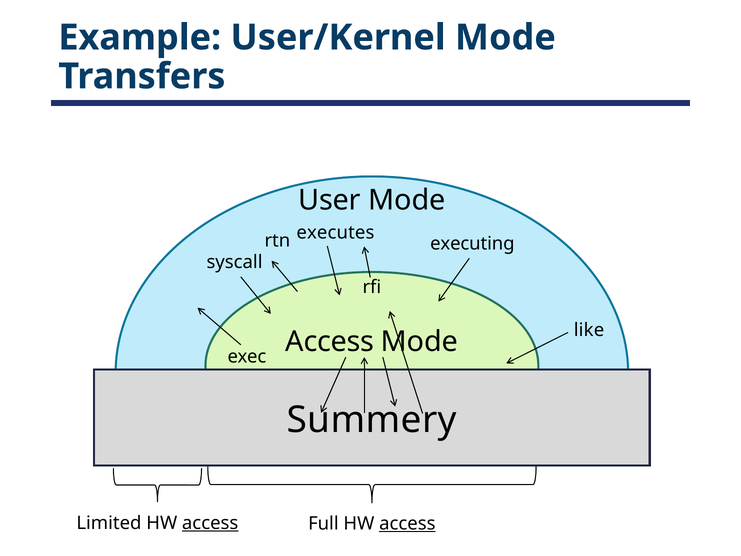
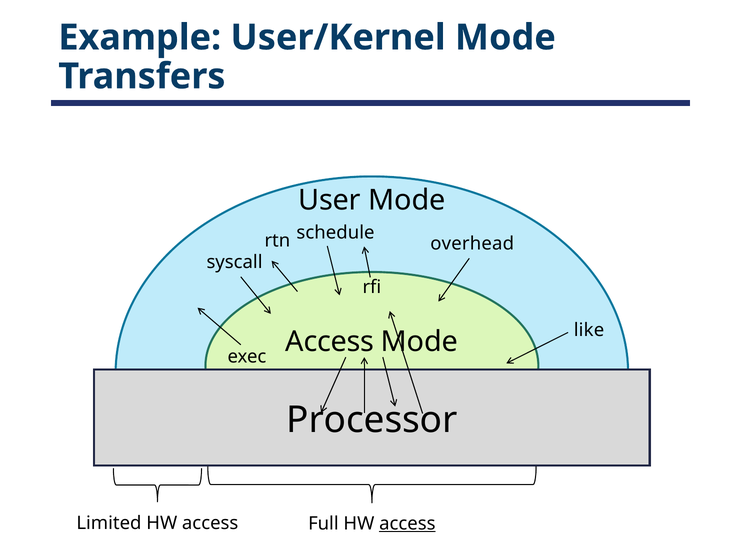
executes: executes -> schedule (335, 232)
executing: executing -> overhead (472, 243)
Summery: Summery -> Processor (372, 420)
access underline: present -> none (210, 523)
